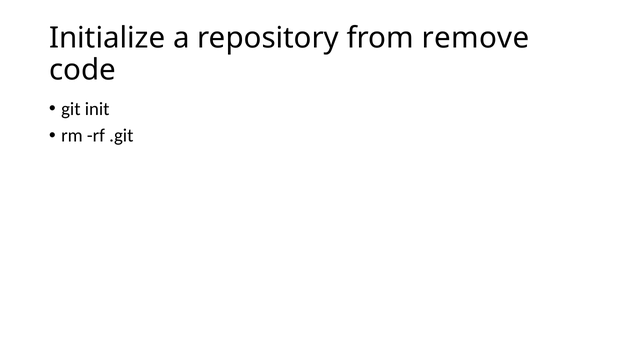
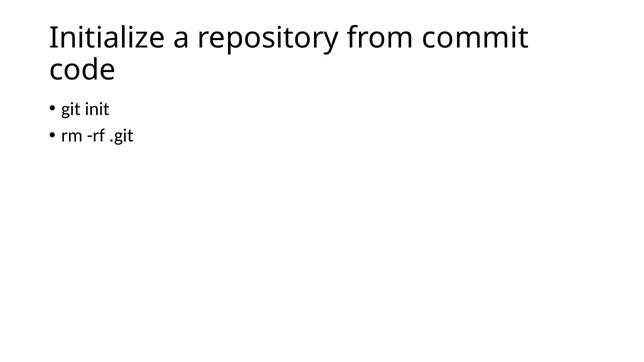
remove: remove -> commit (475, 38)
